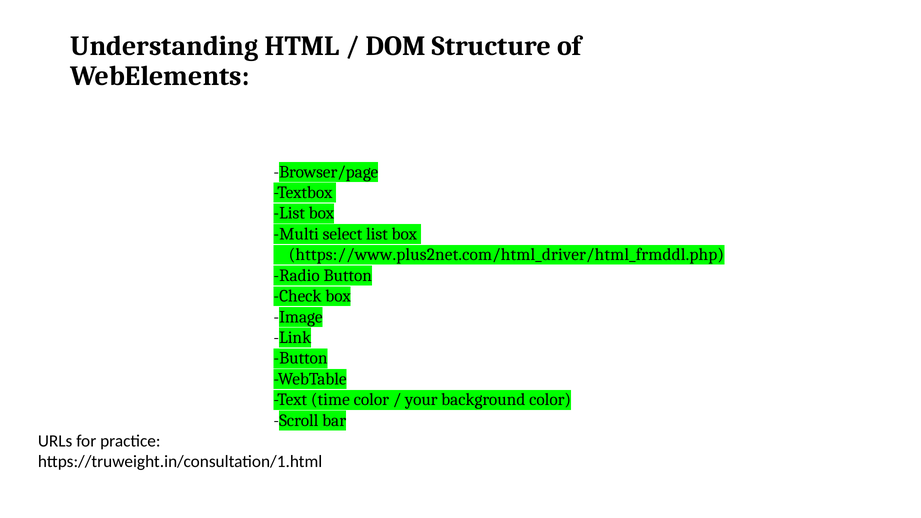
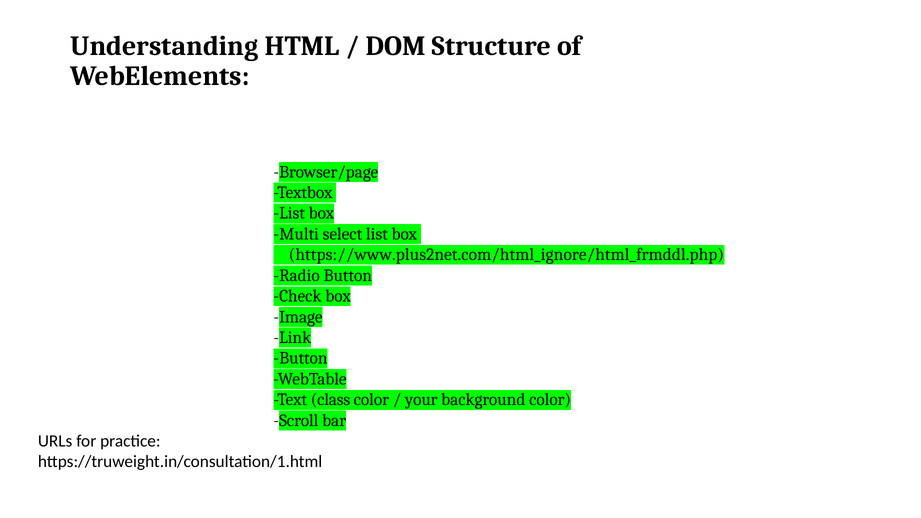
https://www.plus2net.com/html_driver/html_frmddl.php: https://www.plus2net.com/html_driver/html_frmddl.php -> https://www.plus2net.com/html_ignore/html_frmddl.php (506, 255)
time: time -> class (330, 400)
